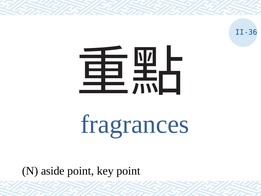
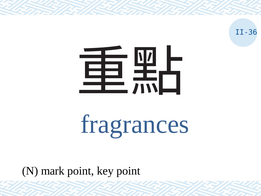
aside: aside -> mark (53, 171)
